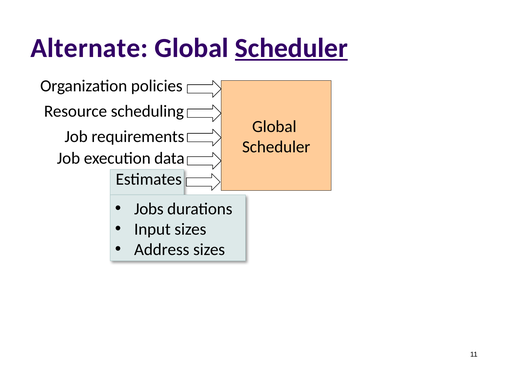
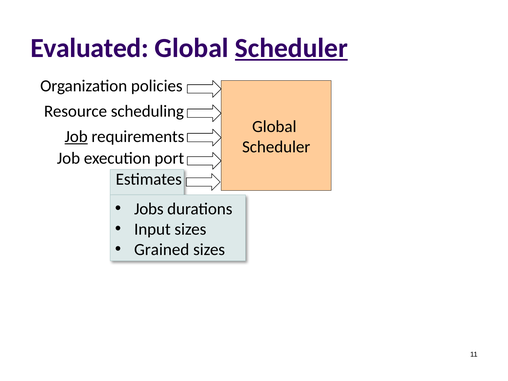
Alternate: Alternate -> Evaluated (90, 48)
Job underline: none -> present (76, 137)
data: data -> port (169, 158)
Address: Address -> Grained (162, 249)
